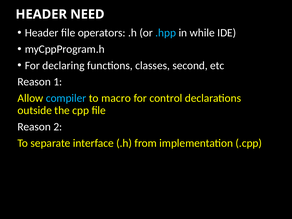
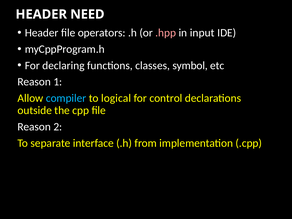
.hpp colour: light blue -> pink (166, 33)
while: while -> input (202, 33)
second: second -> symbol (190, 65)
macro: macro -> logical (116, 98)
